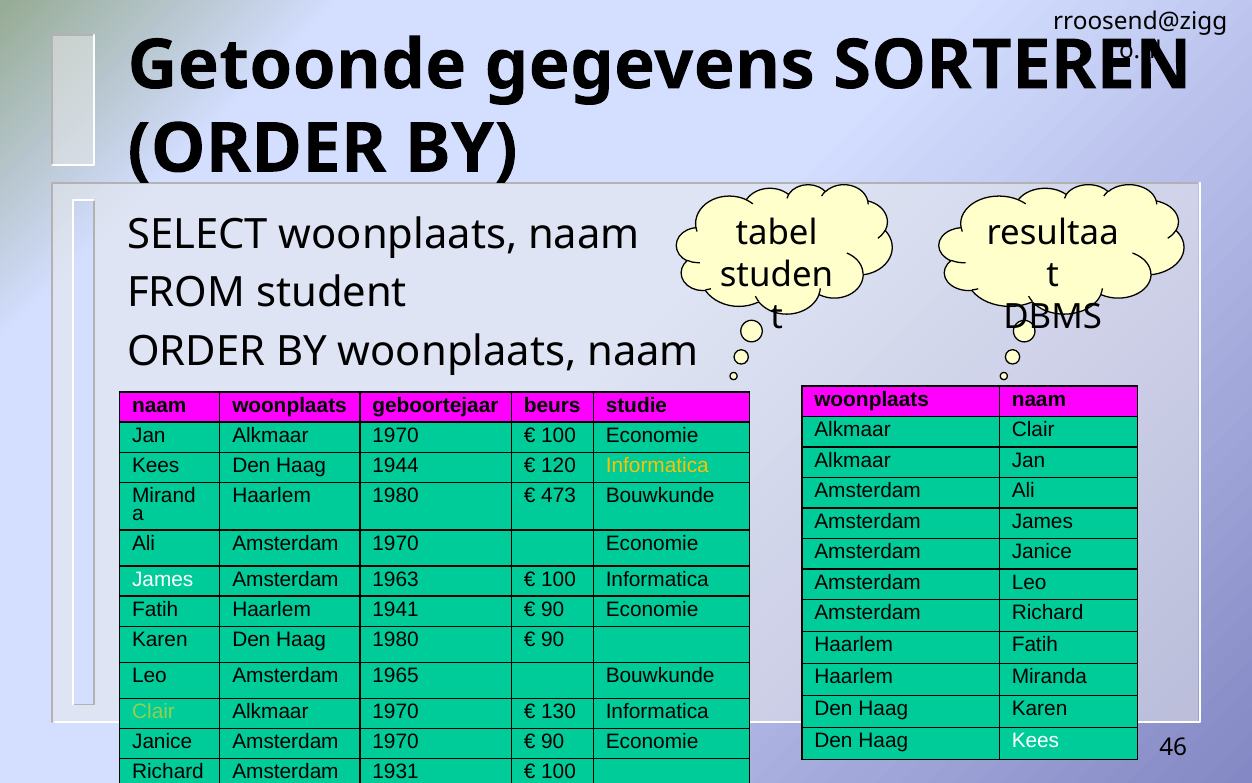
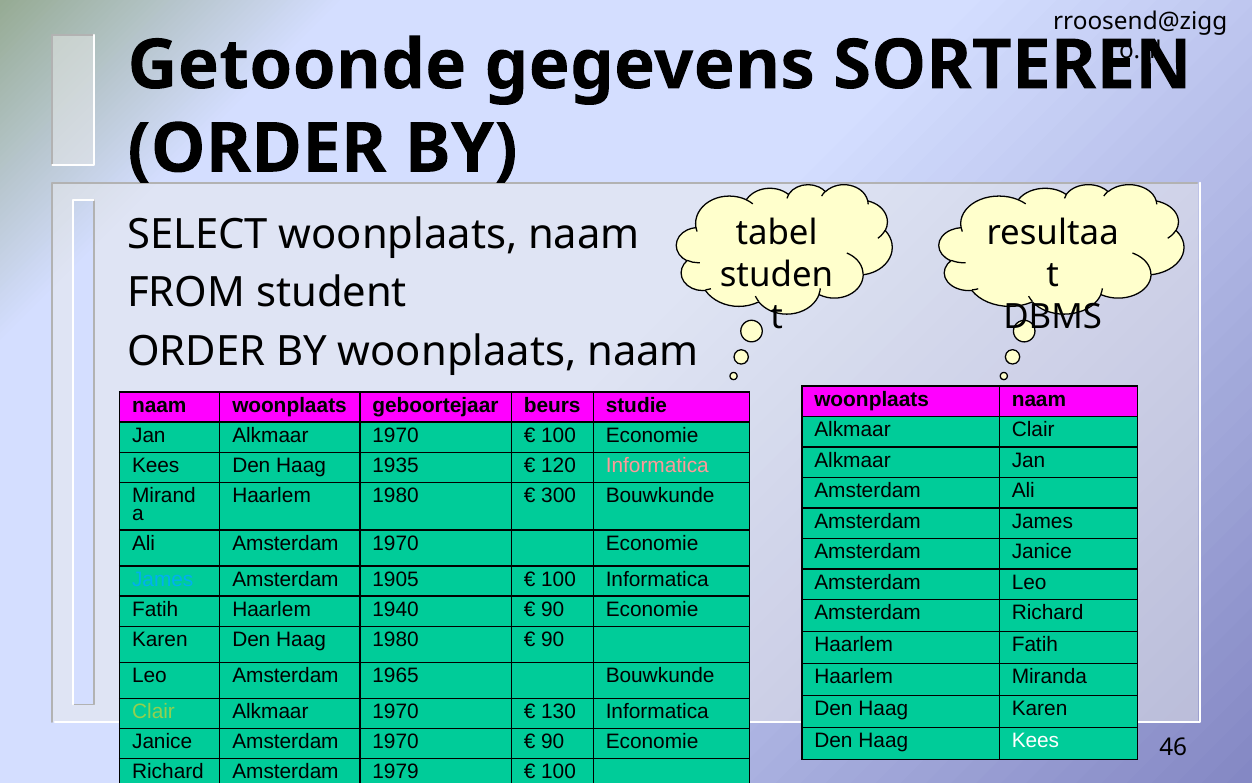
1944: 1944 -> 1935 (396, 465)
Informatica colour: yellow -> pink (657, 465)
473: 473 -> 300 (559, 495)
James colour: white -> light blue (163, 579)
1963: 1963 -> 1905 (396, 579)
1941: 1941 -> 1940 (396, 609)
1931: 1931 -> 1979 (396, 771)
